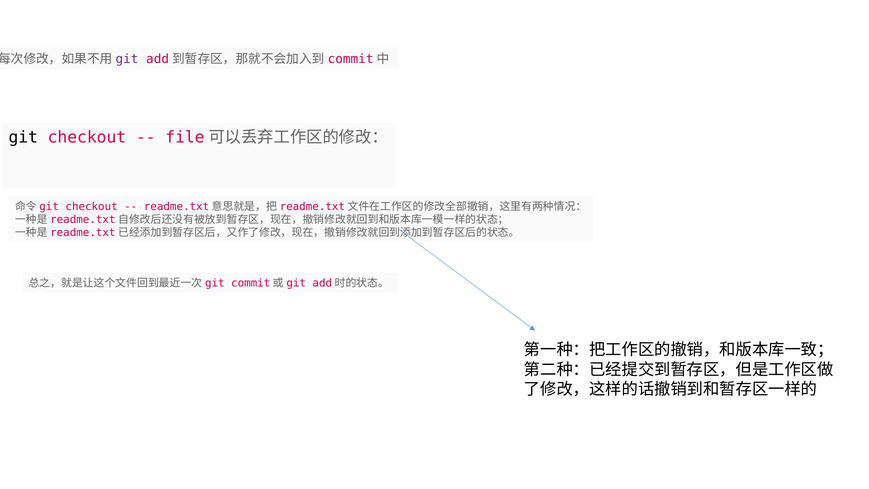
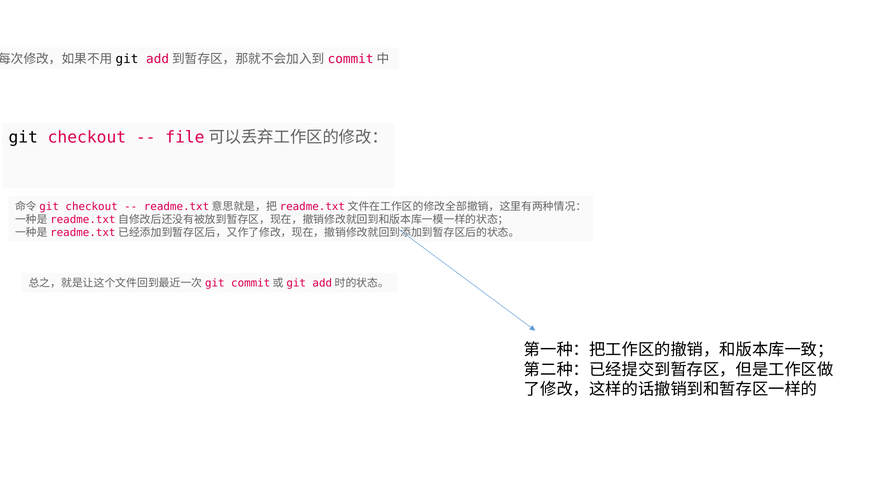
git colour: purple -> black (127, 59)
